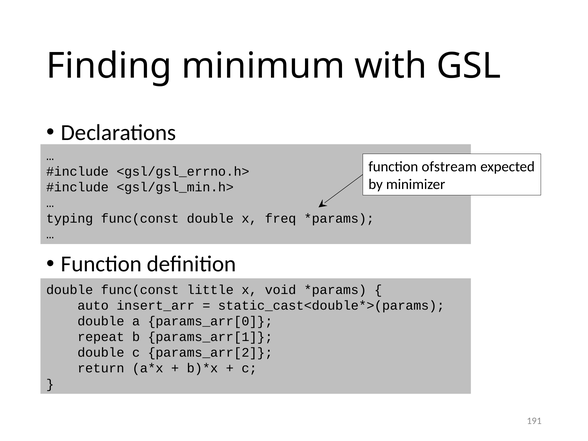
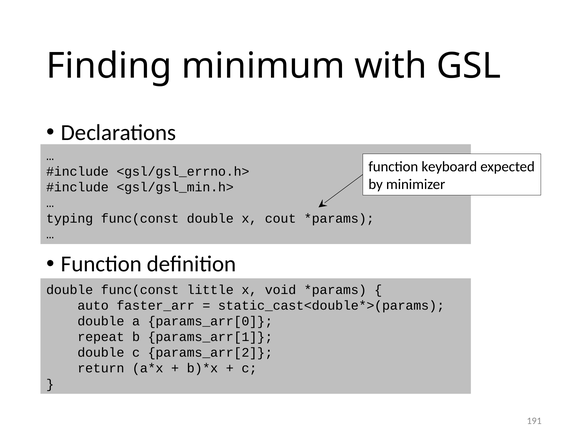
ofstream: ofstream -> keyboard (449, 167)
freq: freq -> cout (281, 219)
insert_arr: insert_arr -> faster_arr (156, 306)
